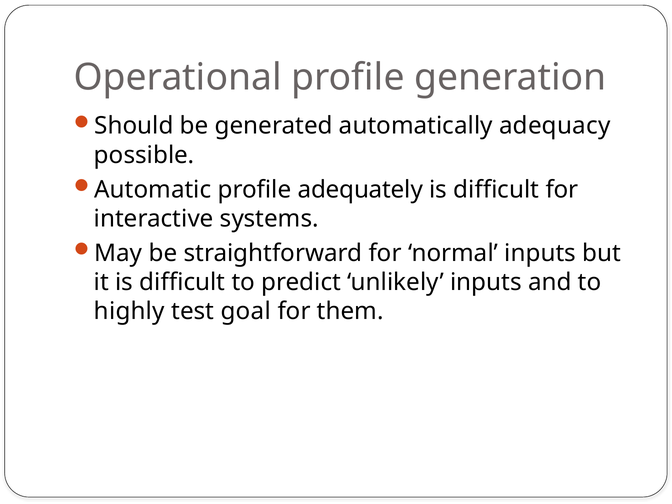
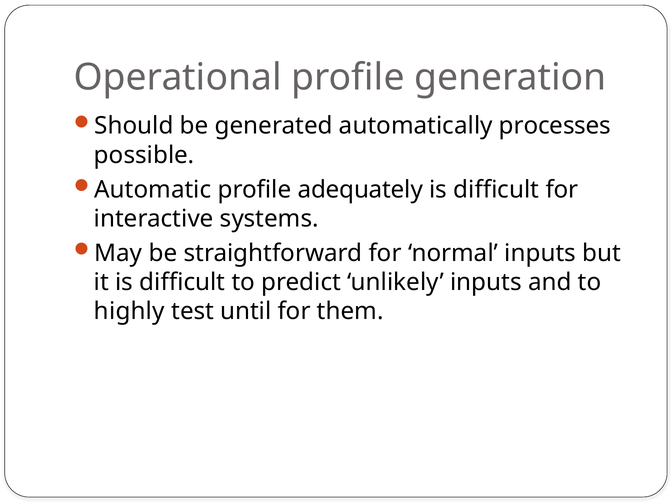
adequacy: adequacy -> processes (555, 126)
goal: goal -> until (246, 311)
